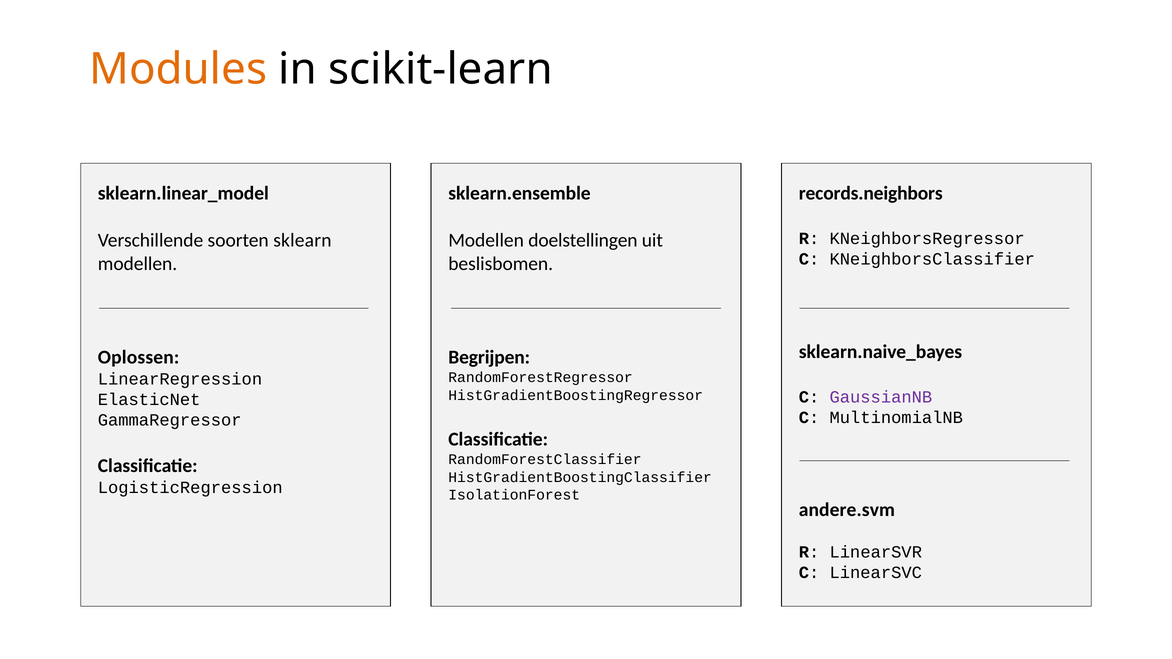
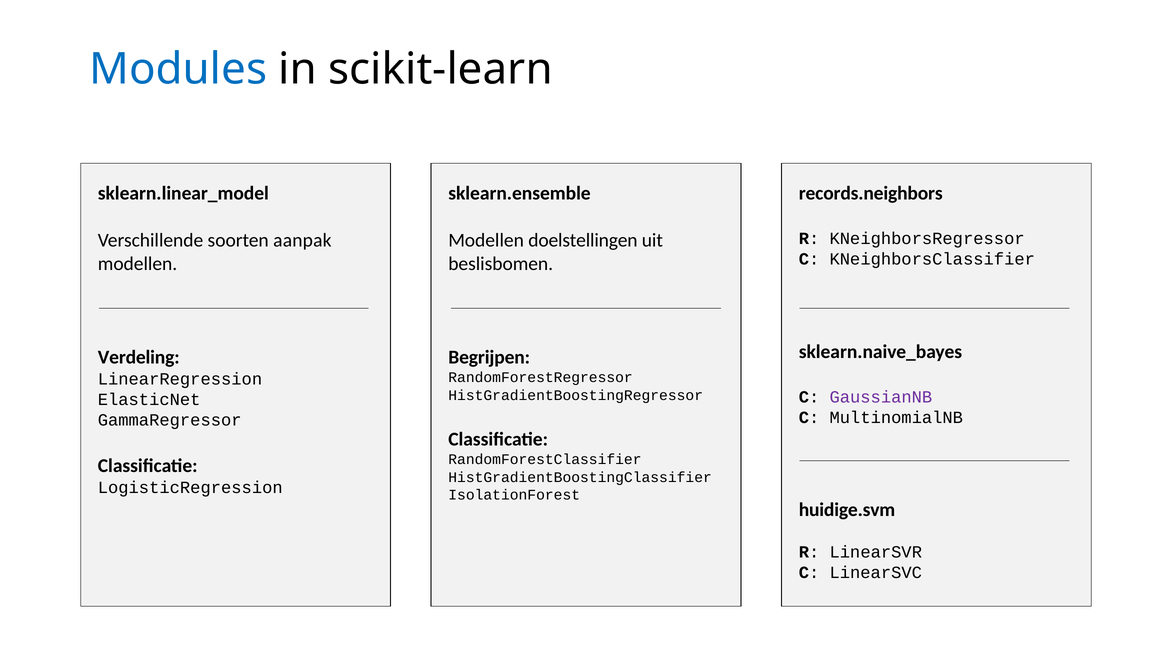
Modules colour: orange -> blue (178, 69)
sklearn: sklearn -> aanpak (302, 240)
Oplossen: Oplossen -> Verdeling (139, 358)
andere.svm: andere.svm -> huidige.svm (847, 510)
